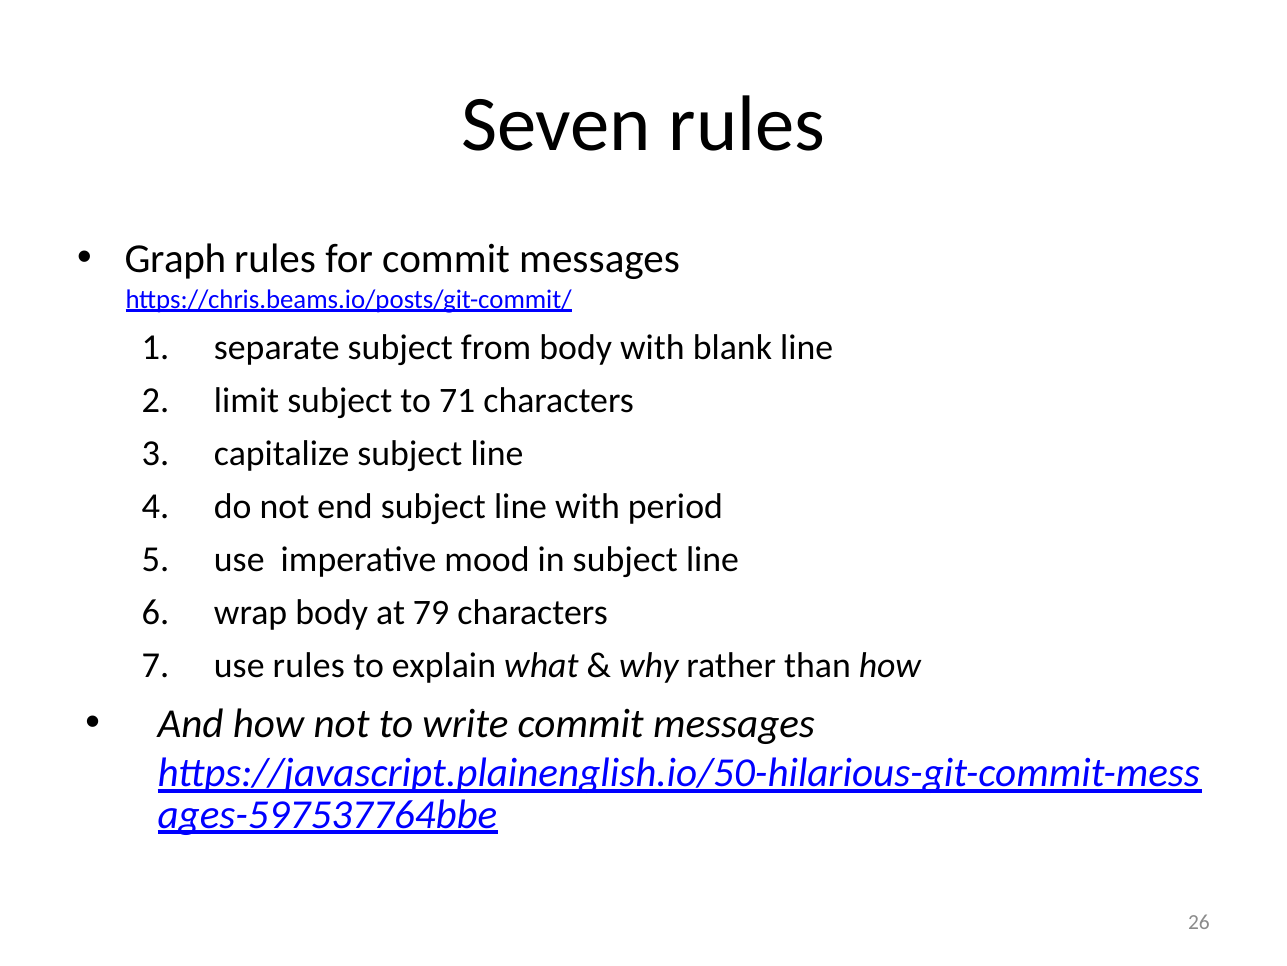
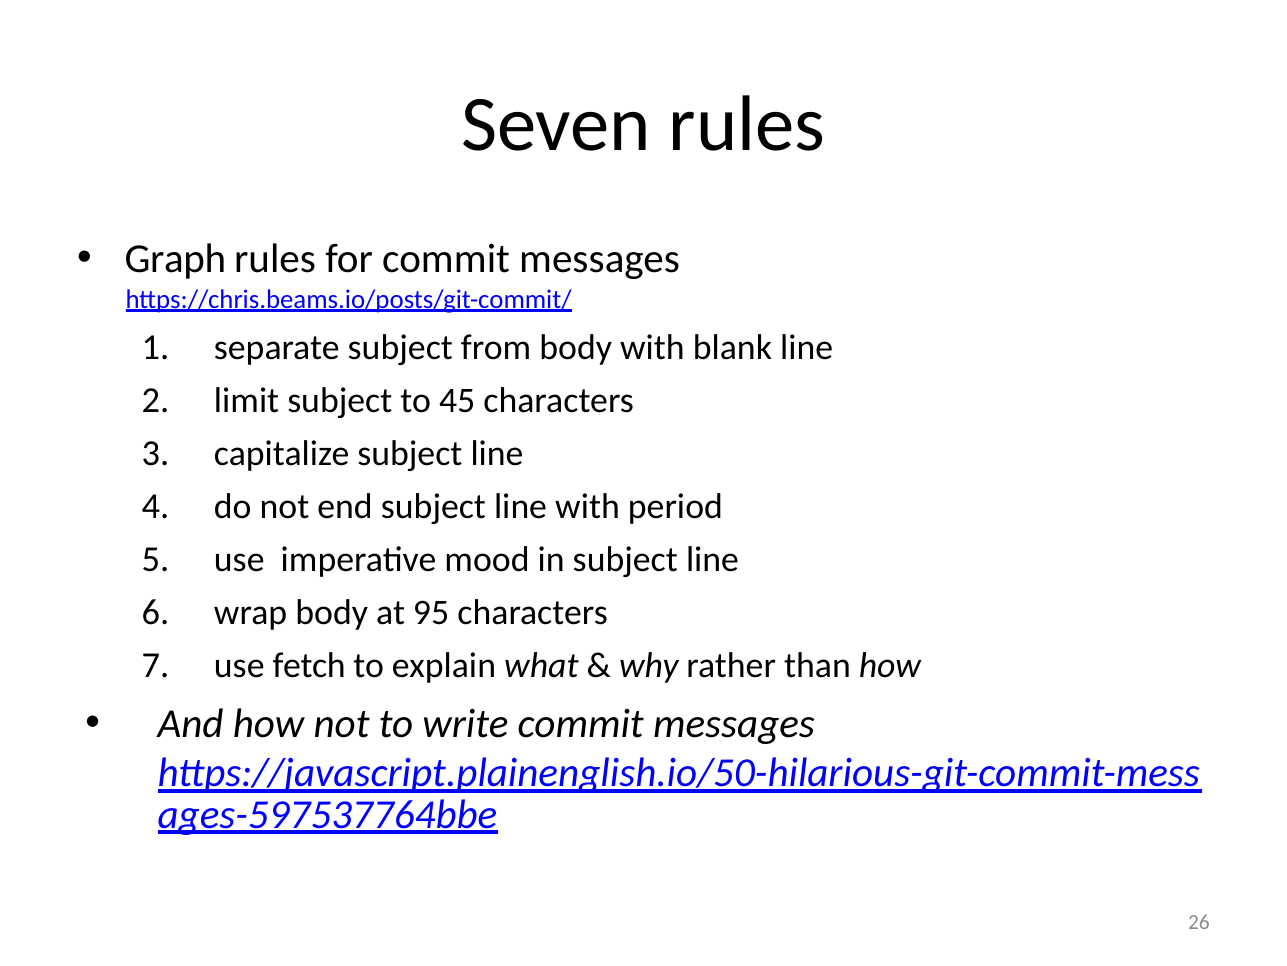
71: 71 -> 45 (457, 401)
79: 79 -> 95 (431, 613)
use rules: rules -> fetch (309, 665)
